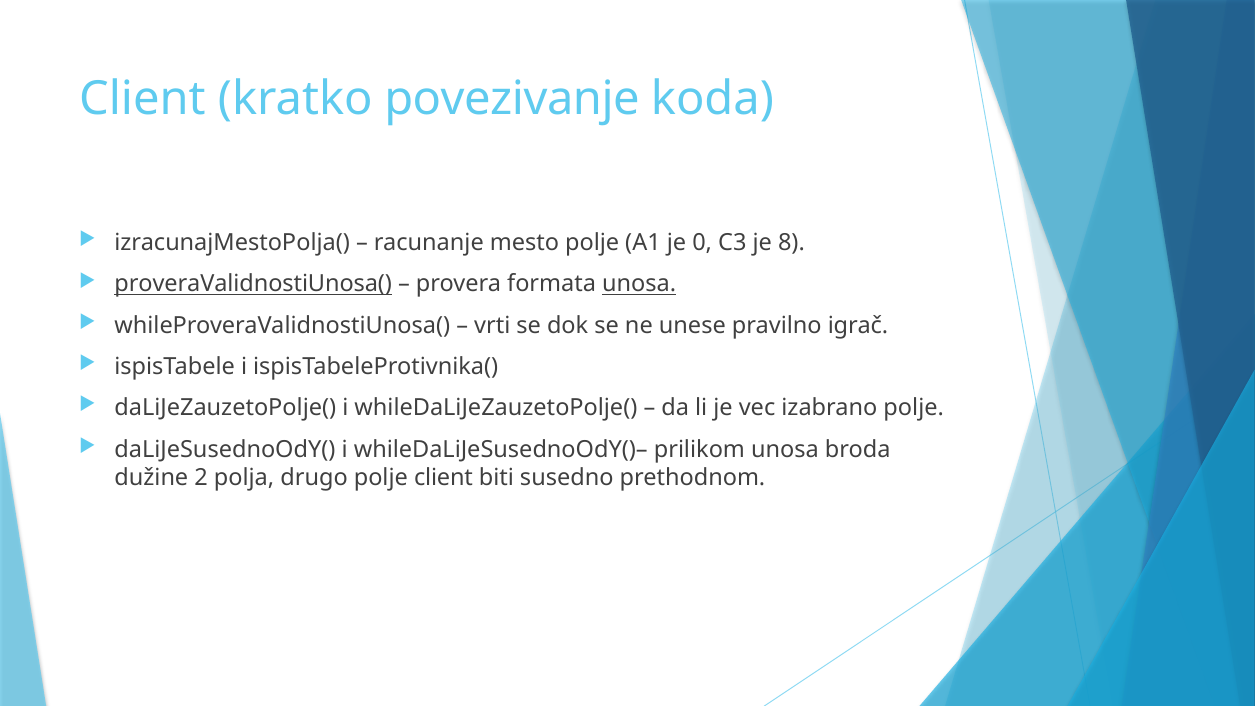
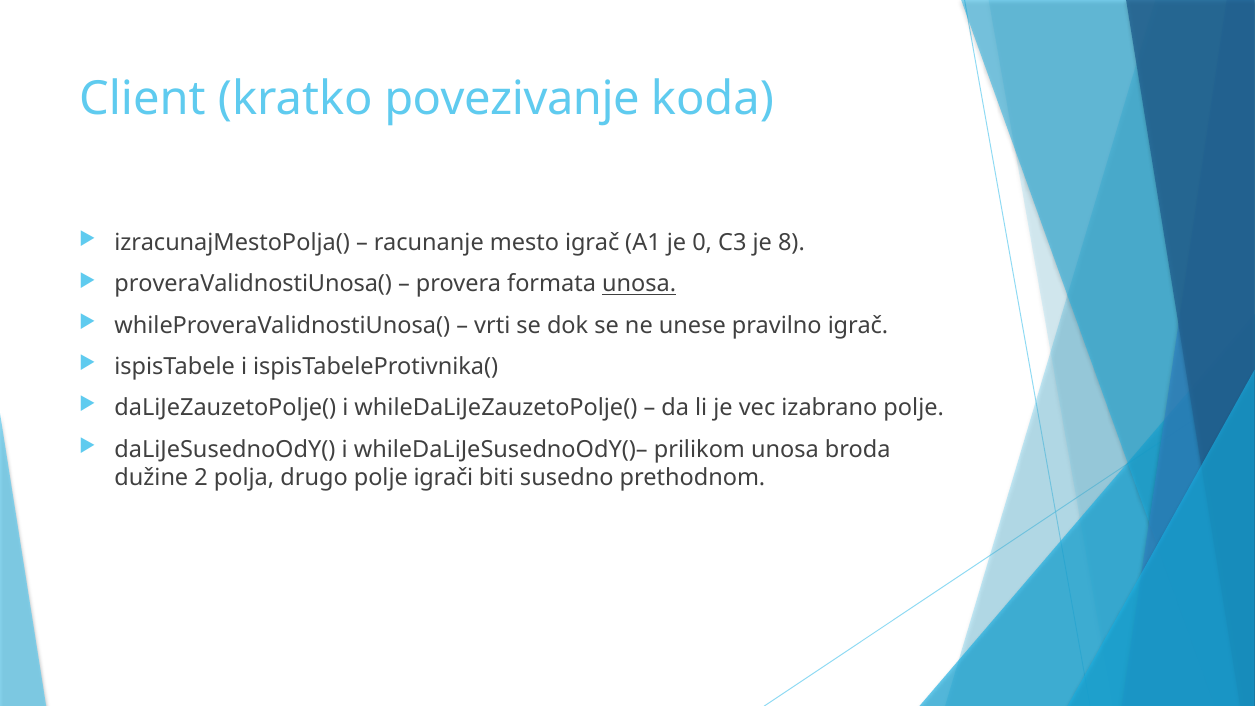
mesto polje: polje -> igrač (592, 243)
proveraValidnostiUnosa( underline: present -> none (253, 284)
polje client: client -> igrači (443, 478)
